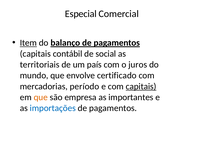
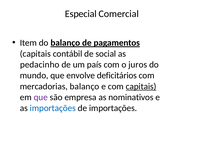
Item underline: present -> none (28, 43)
territoriais: territoriais -> pedacinho (40, 65)
certificado: certificado -> deficitários (117, 75)
mercadorias período: período -> balanço (84, 86)
que colour: orange -> purple (41, 97)
importantes: importantes -> nominativos (131, 97)
pagamentos: pagamentos -> importações (113, 108)
